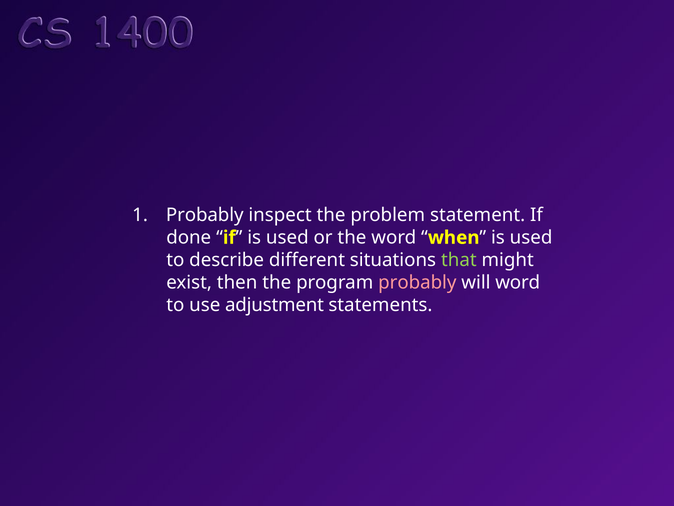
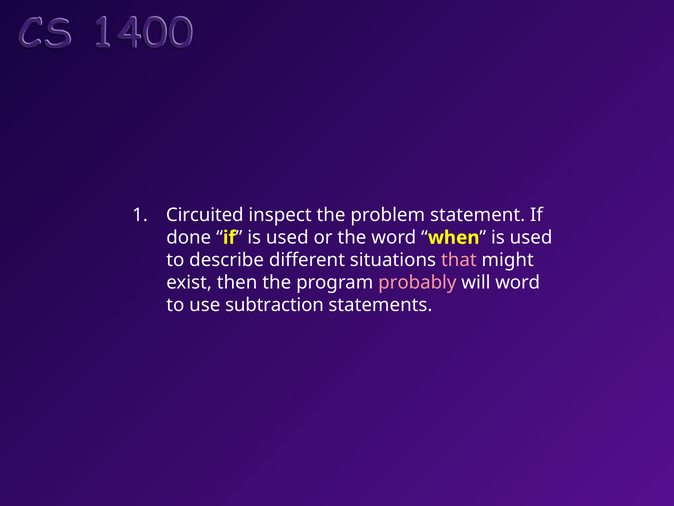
Probably: Probably -> Circuited (205, 215)
that colour: light green -> pink (459, 260)
adjustment: adjustment -> subtraction (274, 305)
